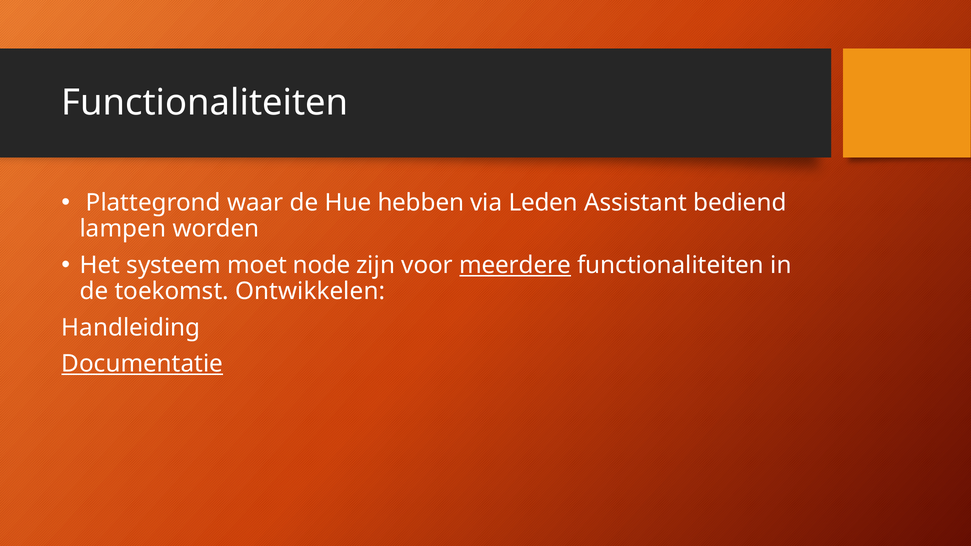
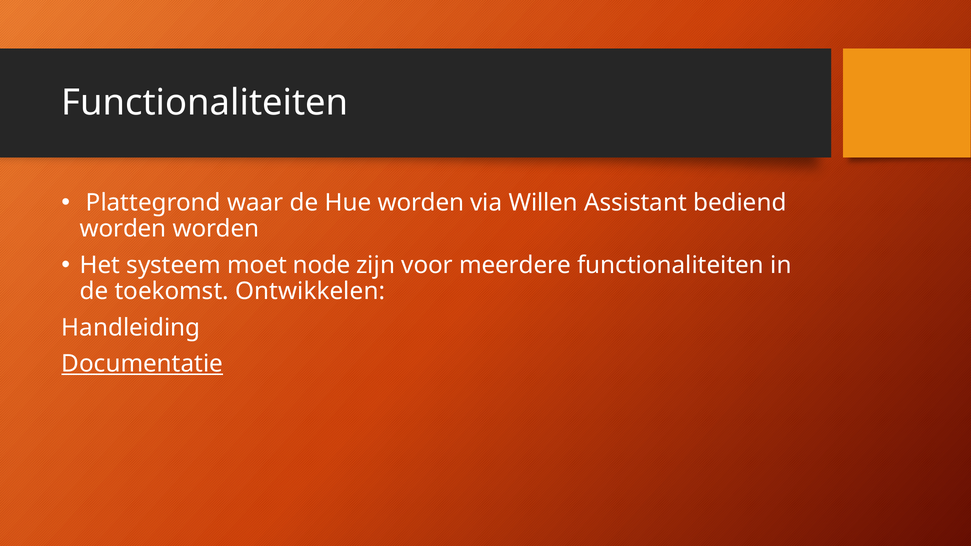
Hue hebben: hebben -> worden (421, 203)
Leden: Leden -> Willen (543, 203)
lampen: lampen -> worden (123, 229)
meerdere underline: present -> none (515, 265)
